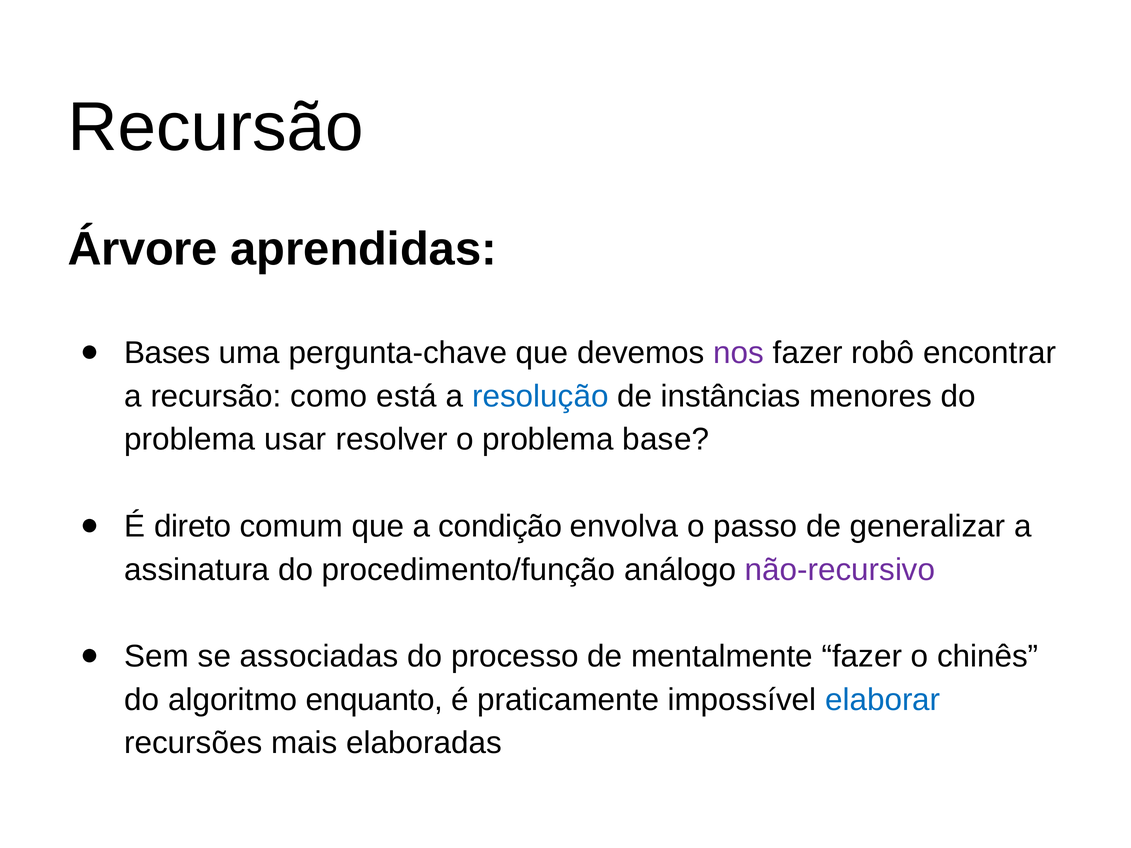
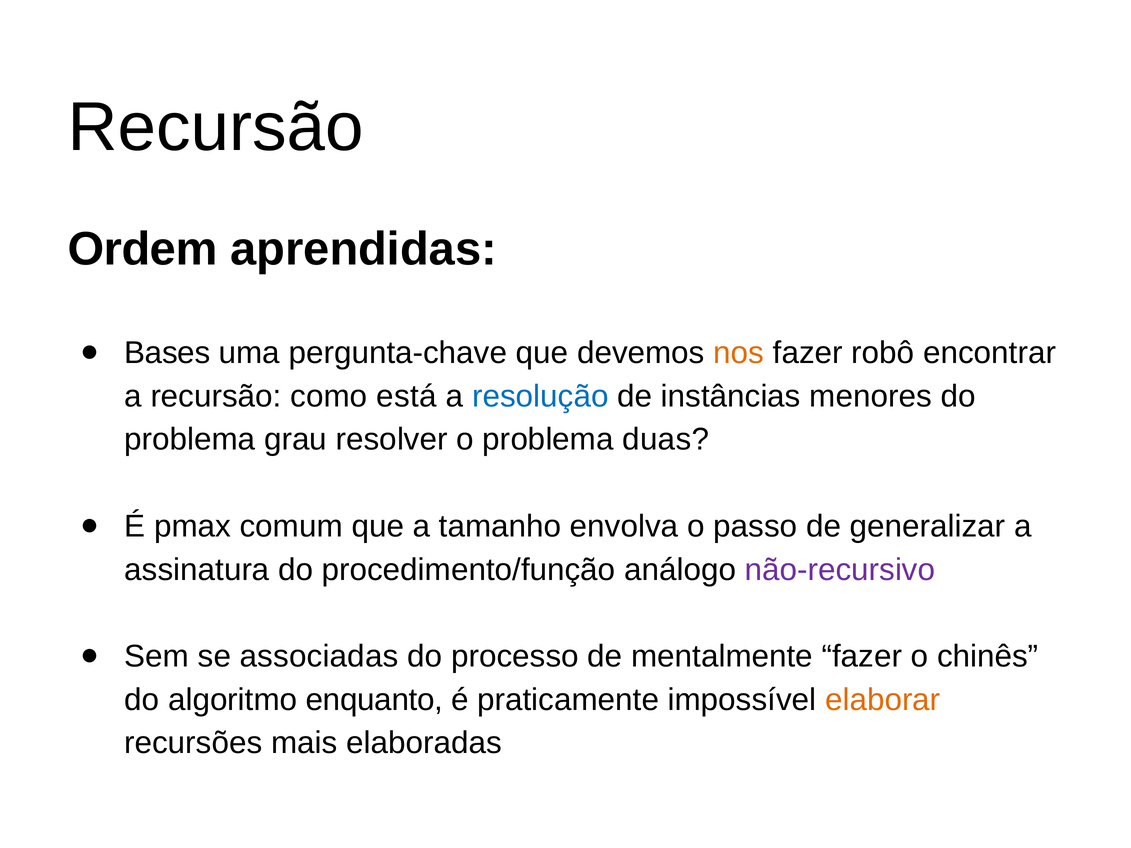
Árvore: Árvore -> Ordem (143, 249)
nos colour: purple -> orange (739, 353)
usar: usar -> grau (296, 440)
base: base -> duas (666, 440)
direto: direto -> pmax (192, 526)
condição: condição -> tamanho (500, 526)
elaborar colour: blue -> orange (883, 700)
